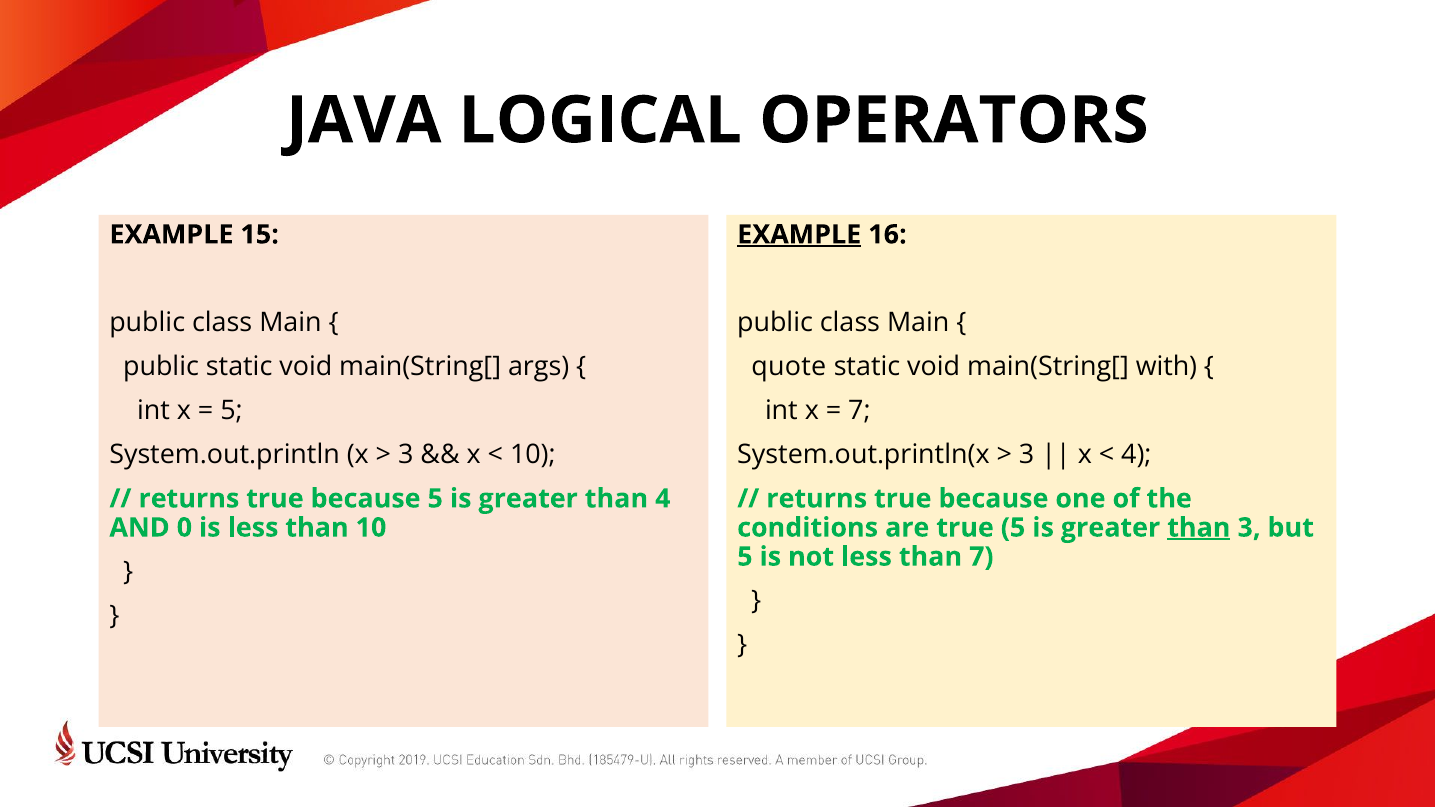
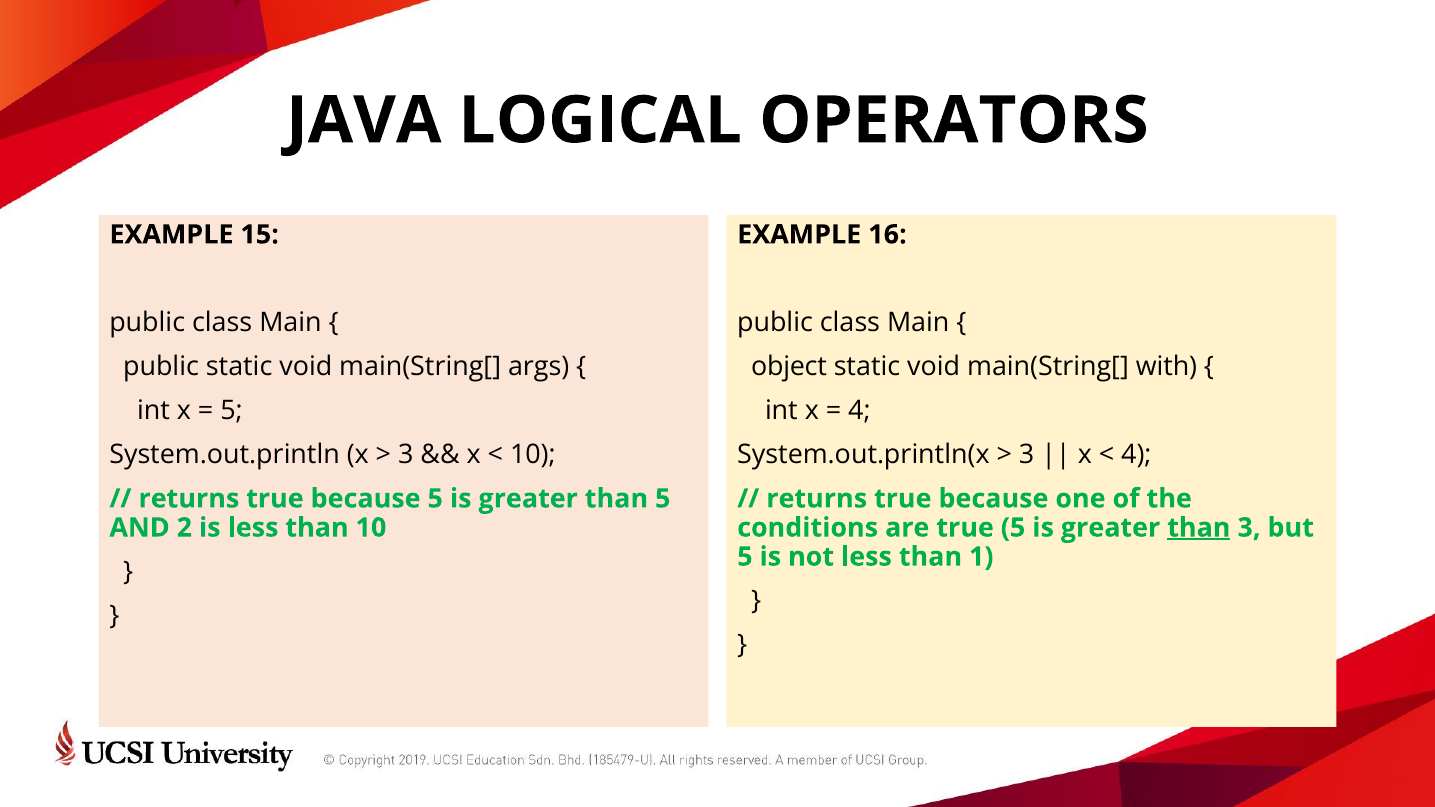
EXAMPLE underline: present -> none (799, 235)
quote: quote -> object (789, 367)
7: 7 -> 4 (859, 411)
than 4: 4 -> 5 (663, 499)
0: 0 -> 2 (184, 528)
than 7: 7 -> 1 (981, 557)
